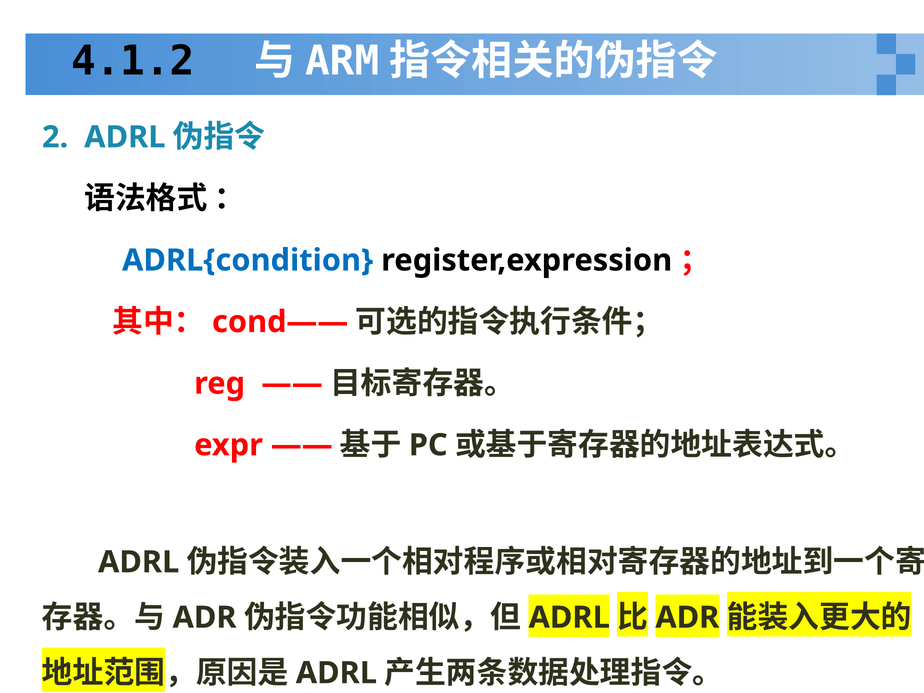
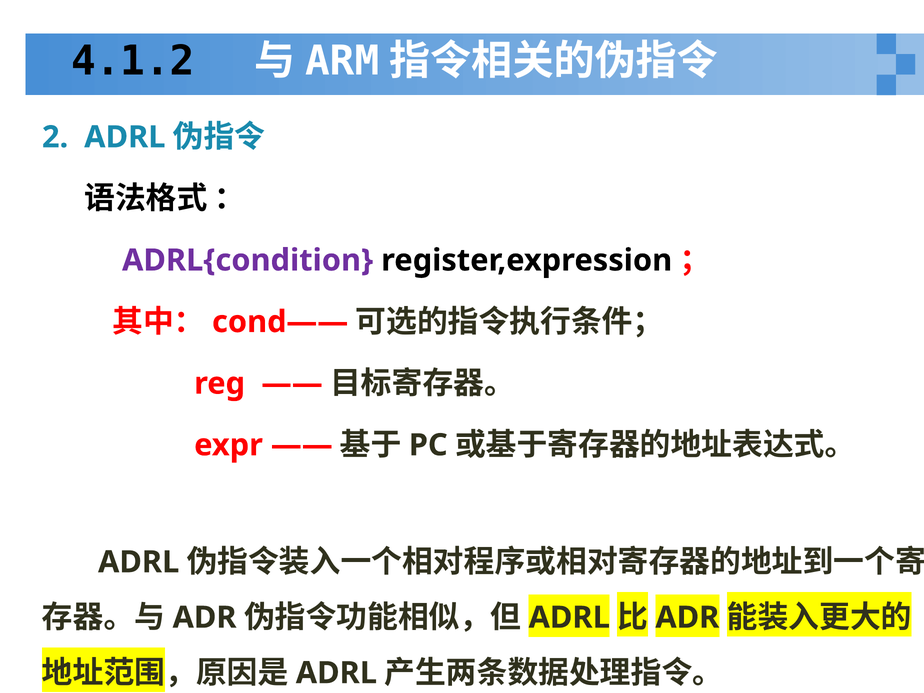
ADRL{condition colour: blue -> purple (248, 260)
